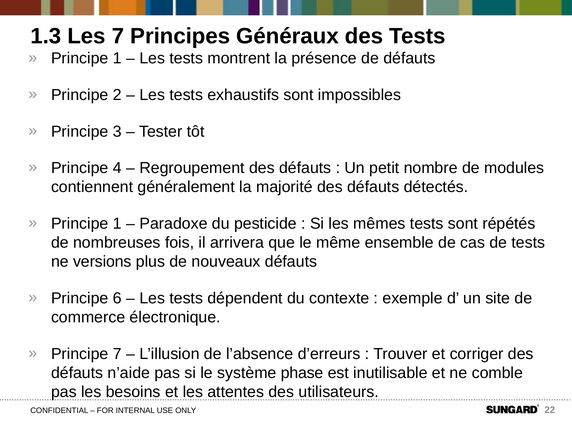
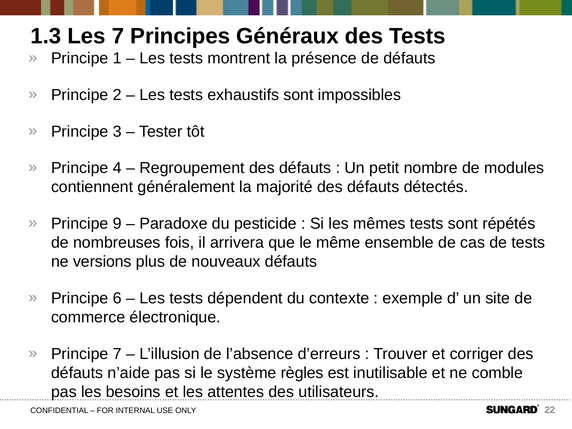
1: 1 -> 9 (117, 224)
phase: phase -> règles (302, 373)
